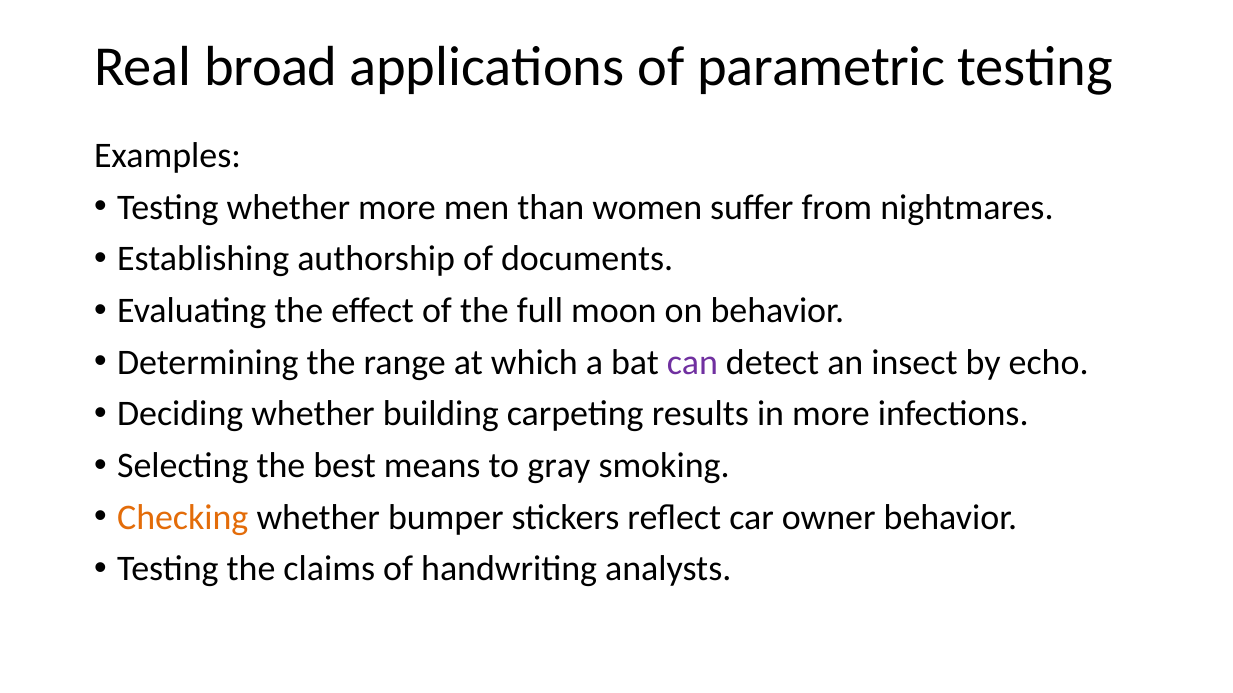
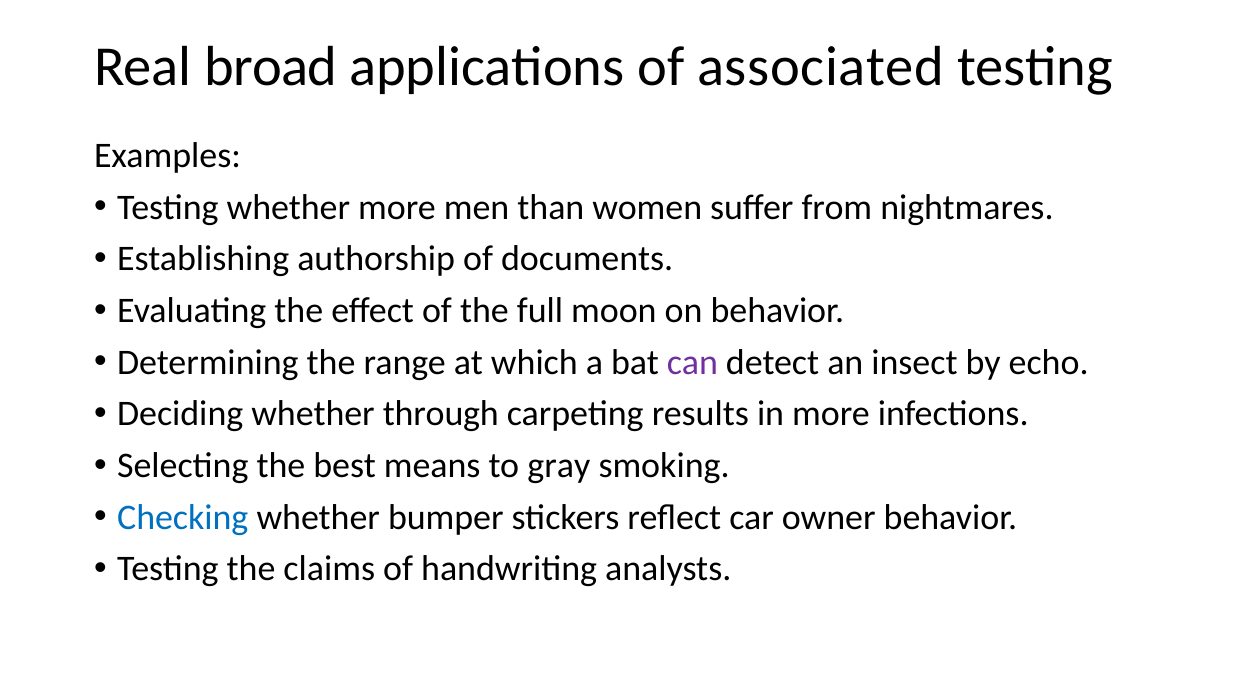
parametric: parametric -> associated (821, 67)
building: building -> through (441, 414)
Checking colour: orange -> blue (183, 518)
